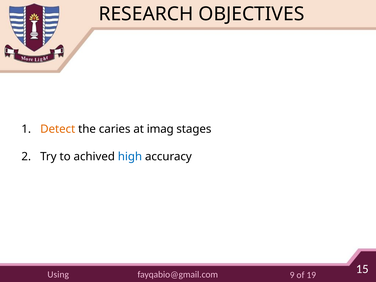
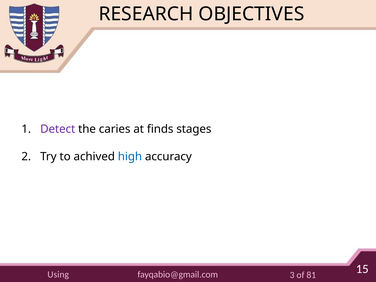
Detect colour: orange -> purple (58, 129)
imag: imag -> finds (160, 129)
9: 9 -> 3 (292, 275)
19: 19 -> 81 (311, 275)
